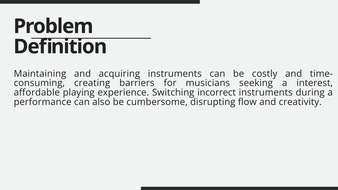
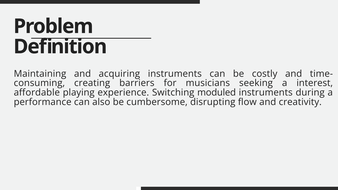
incorrect: incorrect -> moduled (217, 93)
